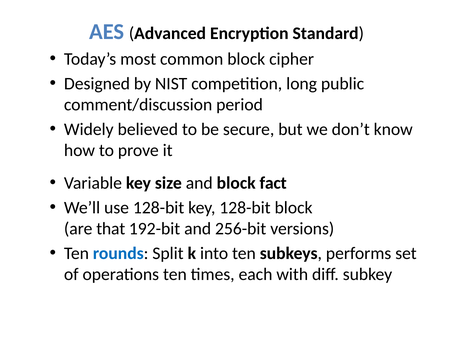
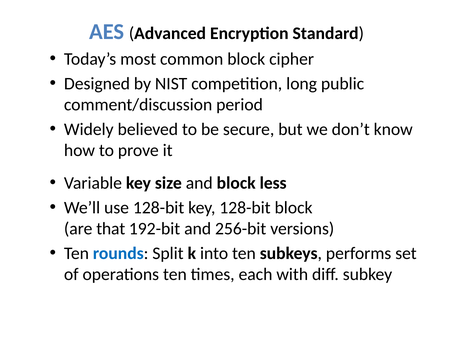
fact: fact -> less (273, 183)
